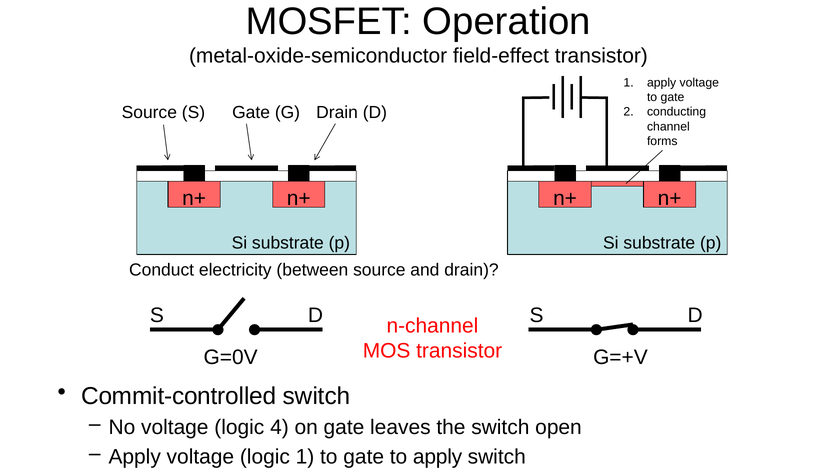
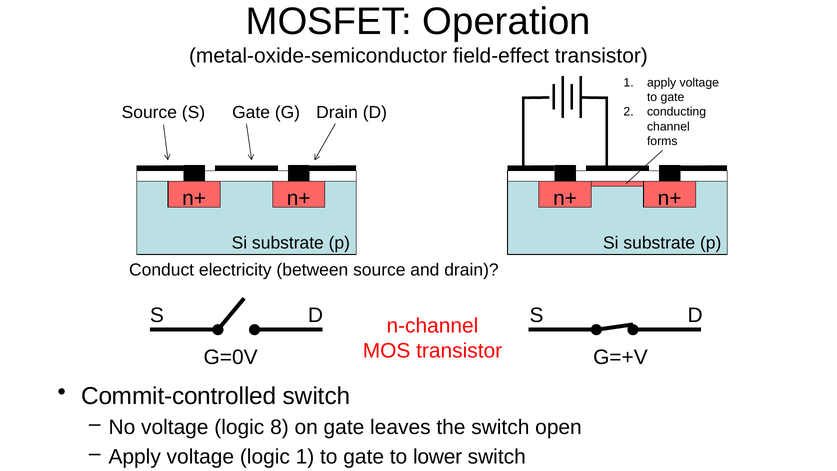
4: 4 -> 8 (279, 427)
to apply: apply -> lower (438, 457)
